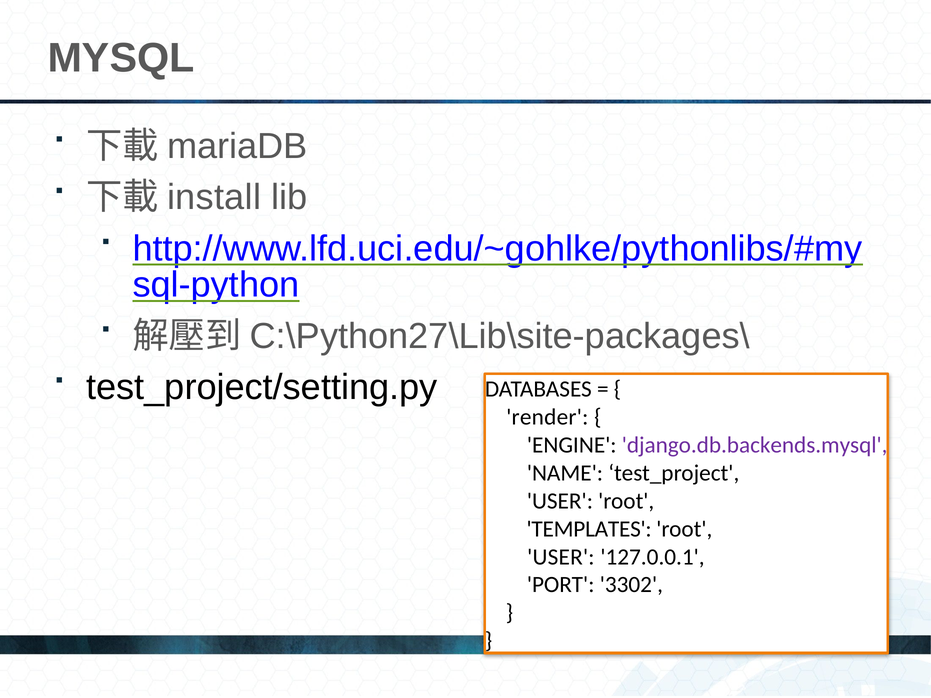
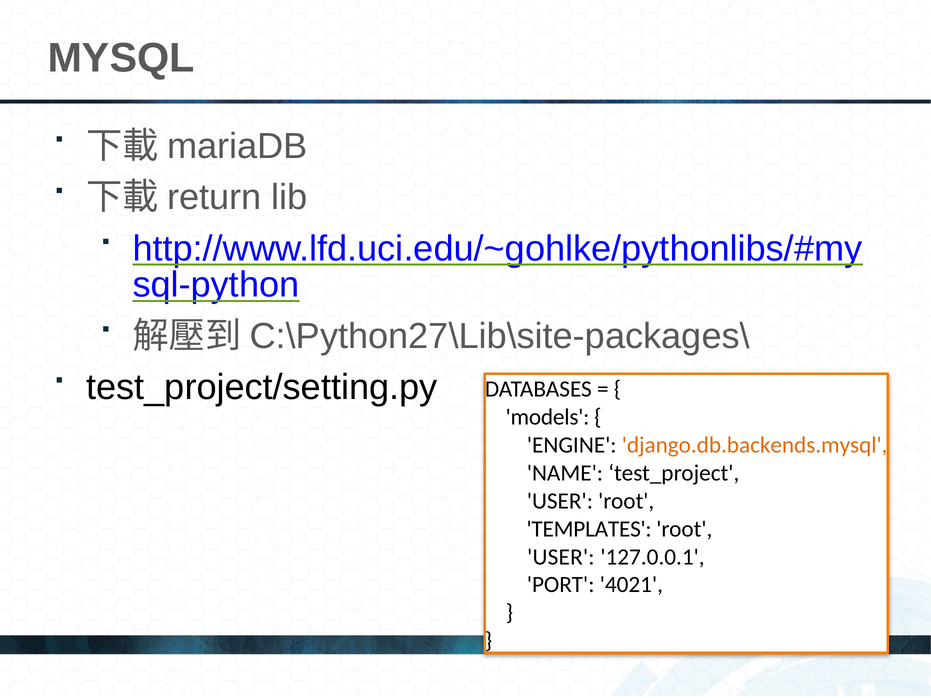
install: install -> return (214, 198)
render: render -> models (548, 417)
django.db.backends.mysql colour: purple -> orange (755, 445)
3302: 3302 -> 4021 (631, 585)
